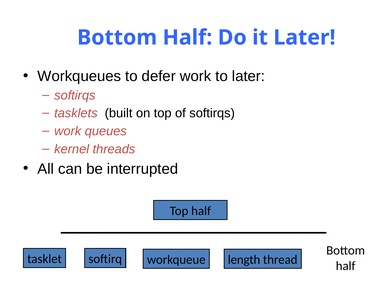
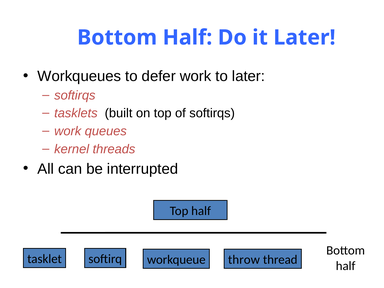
length: length -> throw (244, 260)
